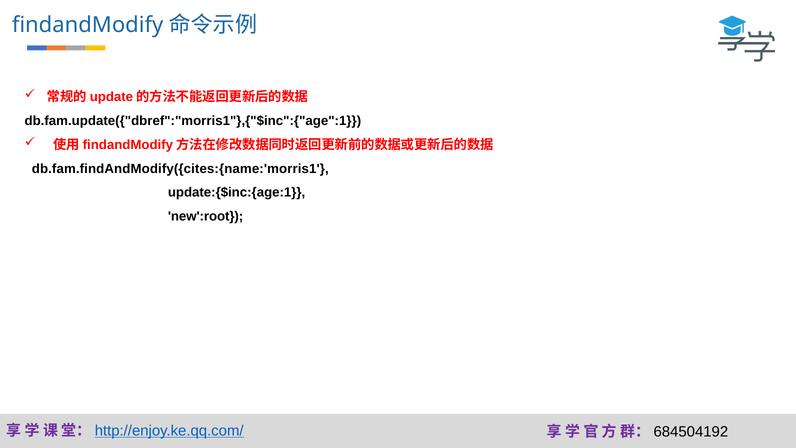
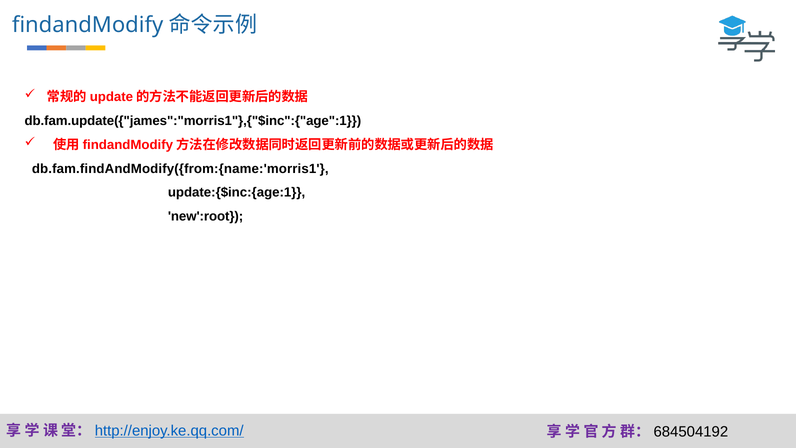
db.fam.update({"dbref":"morris1"},{"$inc":{"age":1: db.fam.update({"dbref":"morris1"},{"$inc":{"age":1 -> db.fam.update({"james":"morris1"},{"$inc":{"age":1 (193, 121)
db.fam.findAndModify({cites:{name:'morris1: db.fam.findAndModify({cites:{name:'morris1 -> db.fam.findAndModify({from:{name:'morris1 (180, 169)
